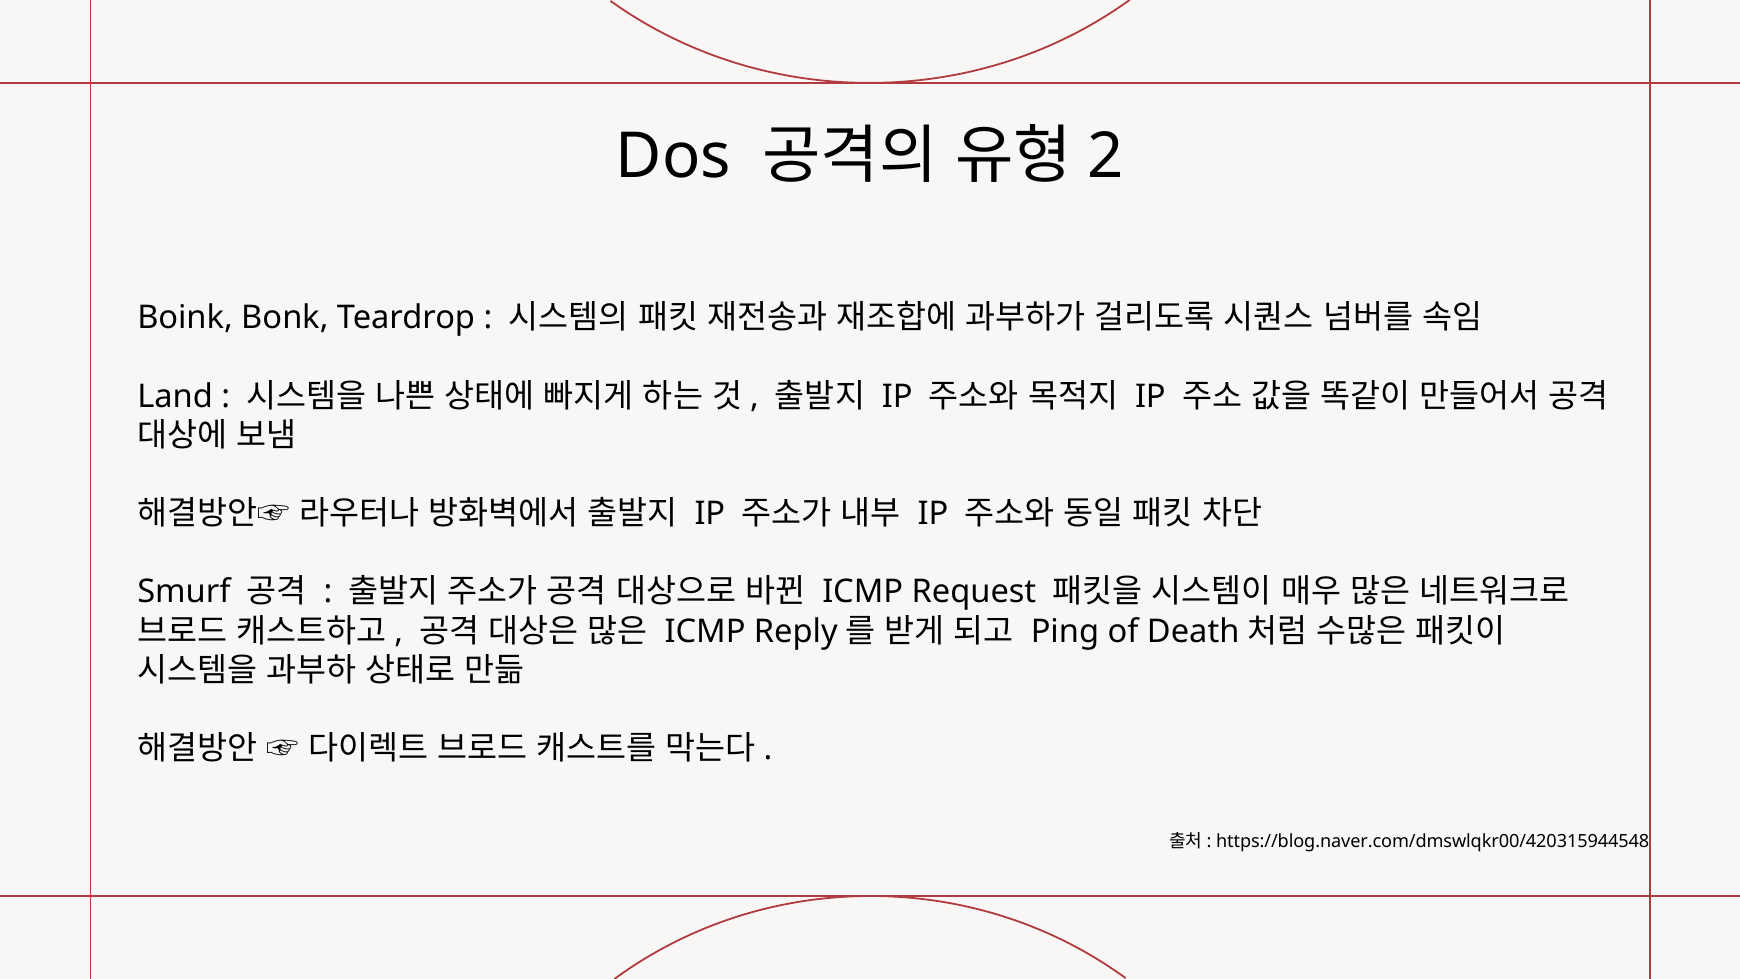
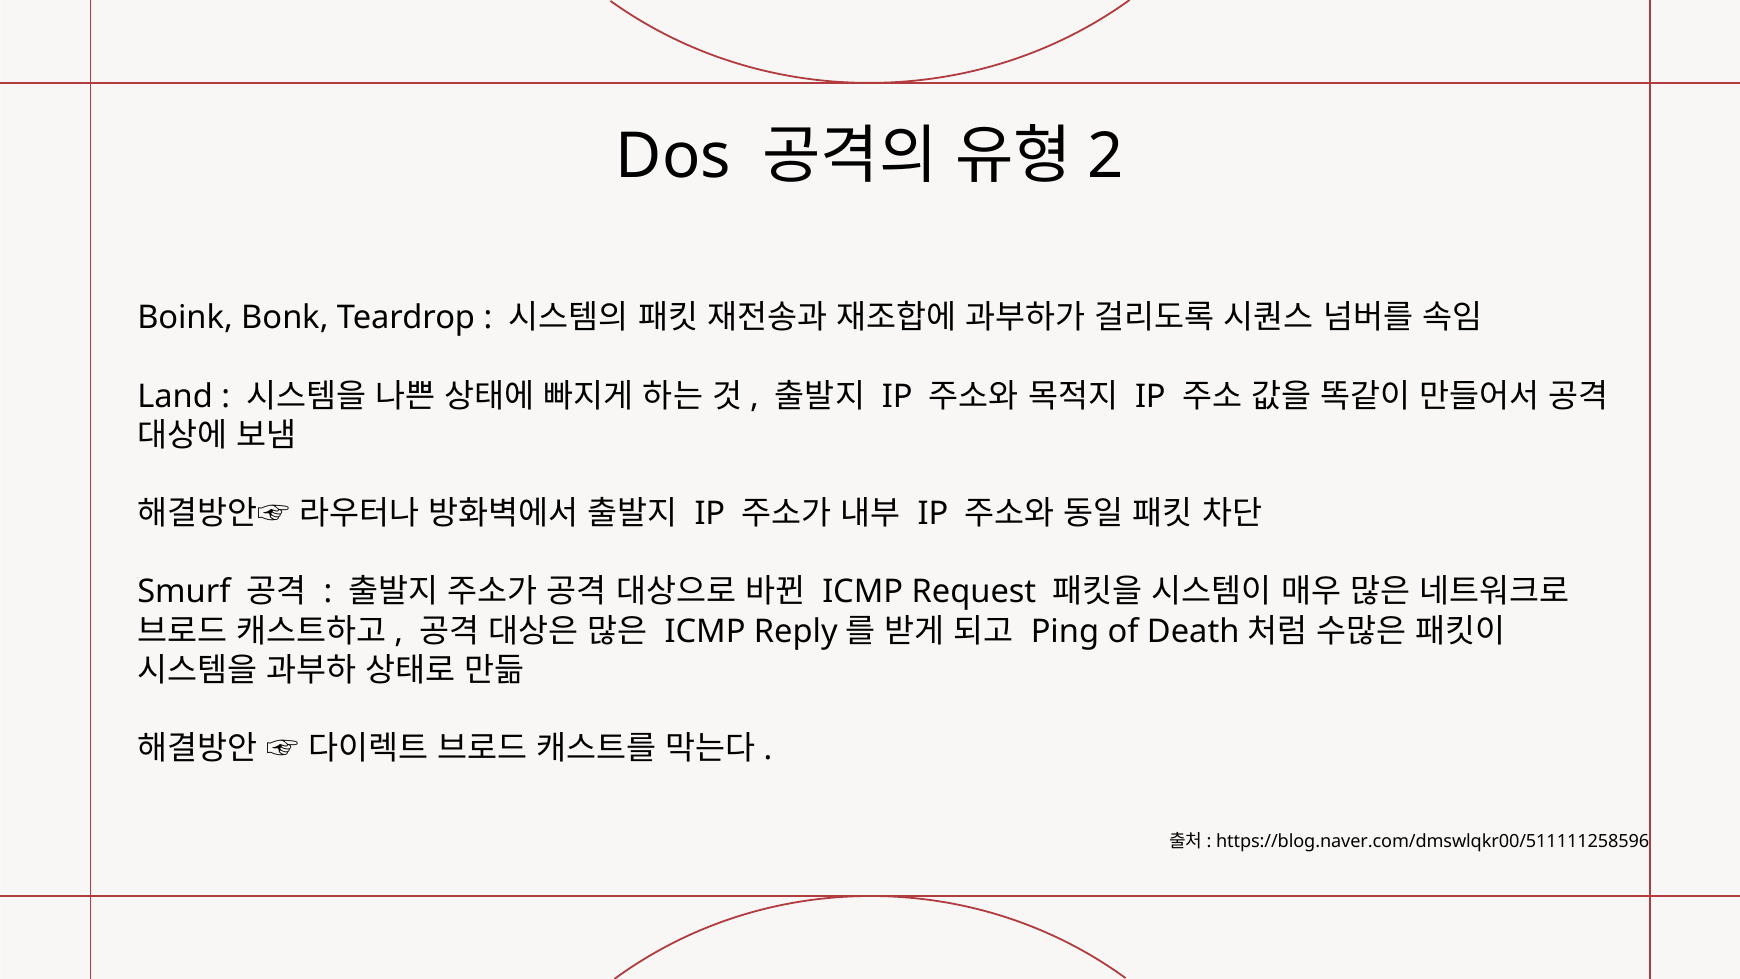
https://blog.naver.com/dmswlqkr00/420315944548: https://blog.naver.com/dmswlqkr00/420315944548 -> https://blog.naver.com/dmswlqkr00/511111258596 (1433, 841)
